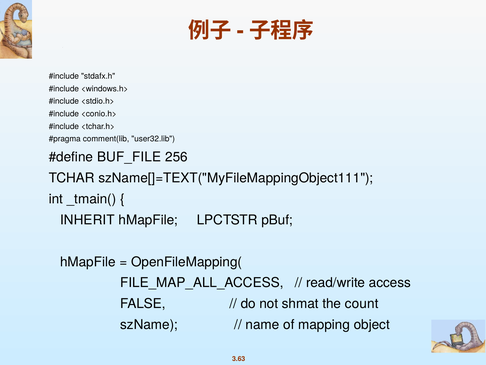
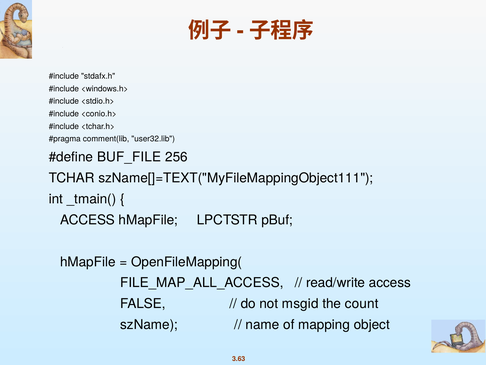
INHERIT: INHERIT -> ACCESS (88, 220)
shmat: shmat -> msgid (300, 303)
